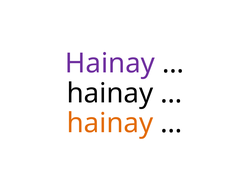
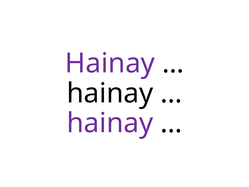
hainay colour: orange -> purple (110, 123)
